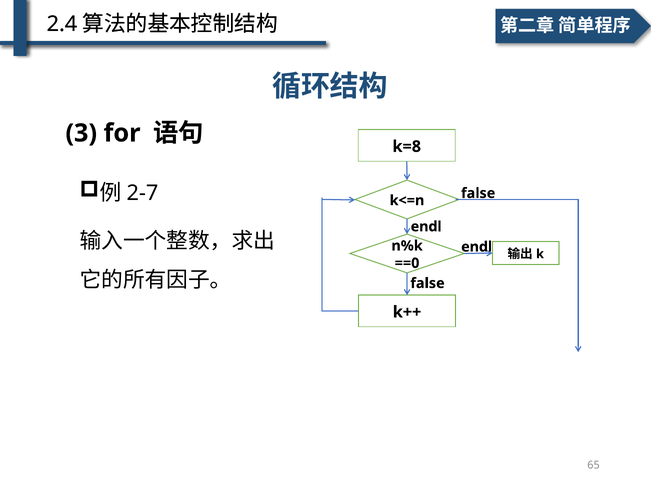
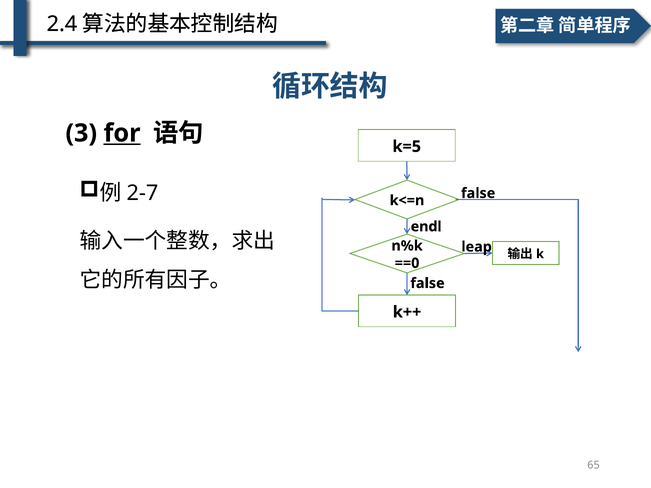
for underline: none -> present (122, 133)
k=8: k=8 -> k=5 (407, 147)
endl: endl -> leap (477, 247)
